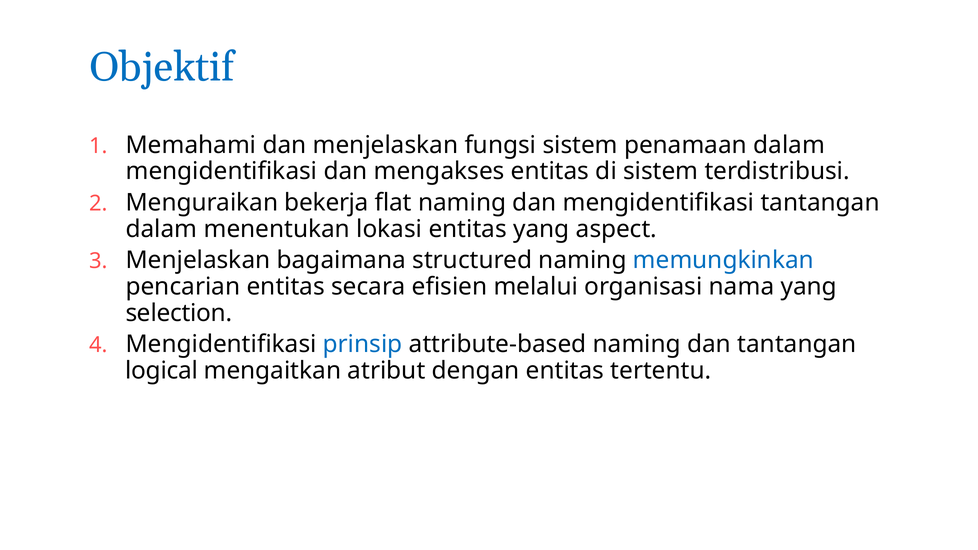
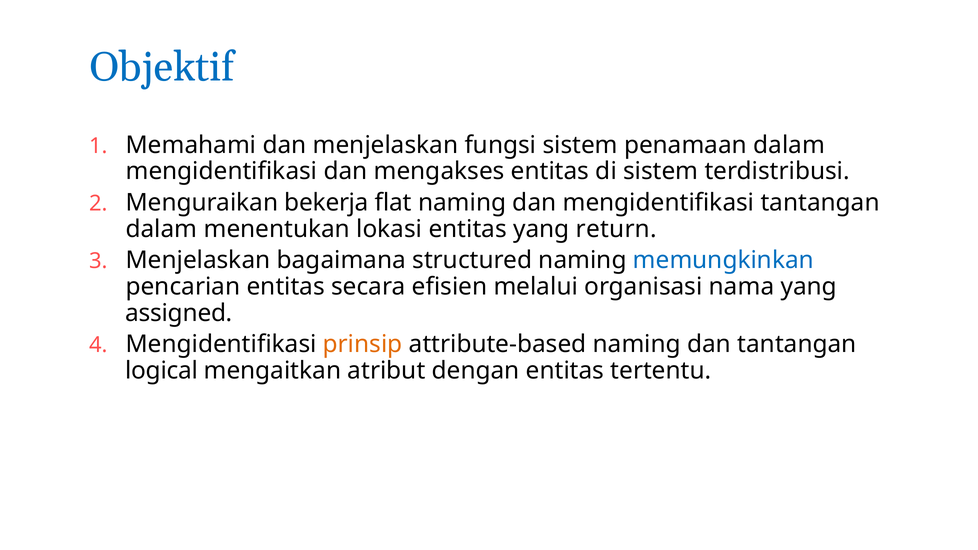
aspect: aspect -> return (616, 229)
selection: selection -> assigned (179, 313)
prinsip colour: blue -> orange (363, 344)
